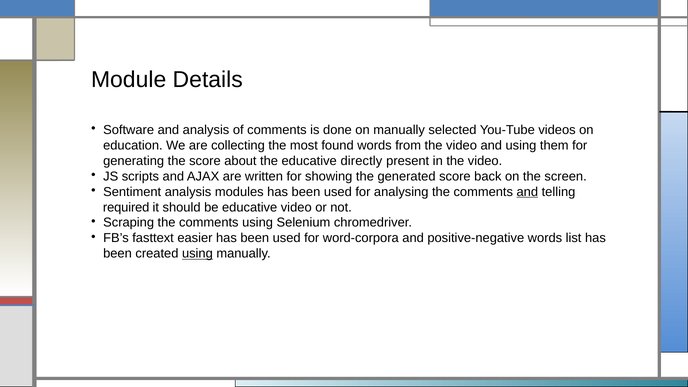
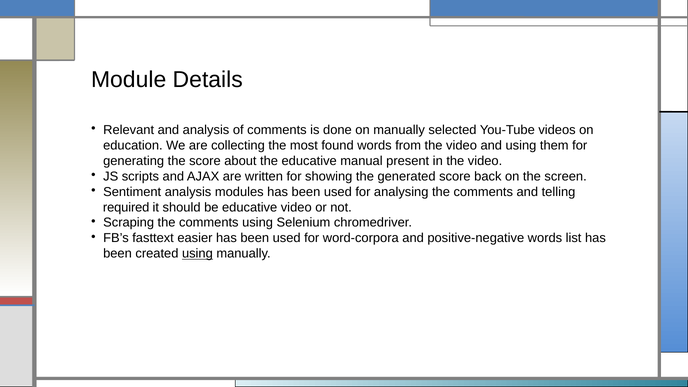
Software: Software -> Relevant (129, 130)
directly: directly -> manual (361, 161)
and underline: present -> none (527, 192)
